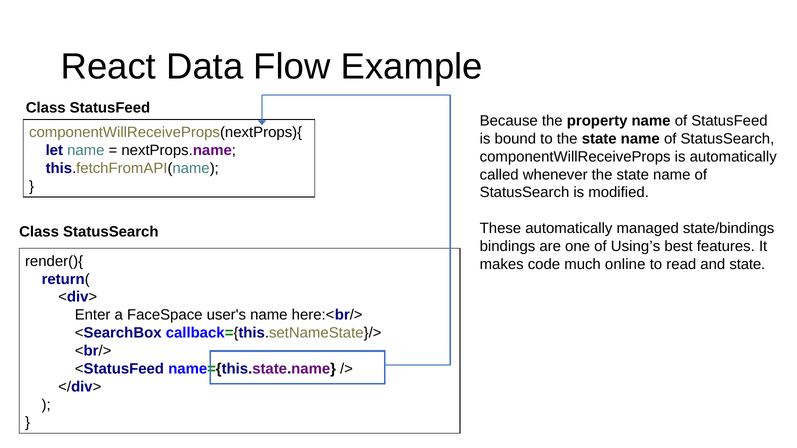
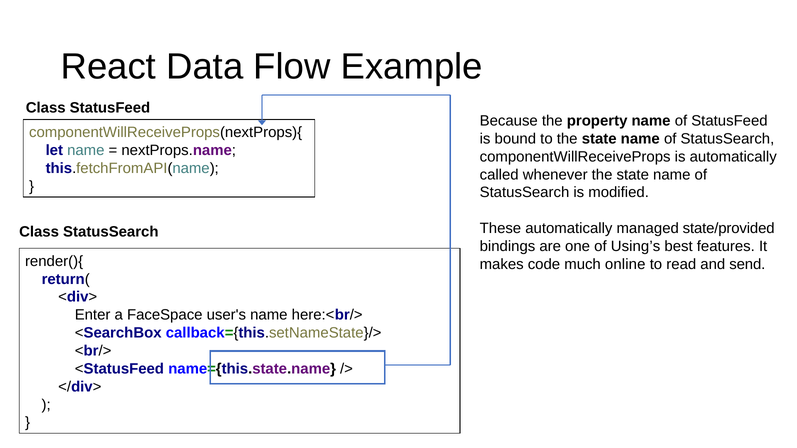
state/bindings: state/bindings -> state/provided (729, 229)
and state: state -> send (747, 264)
